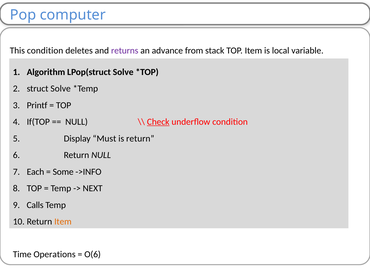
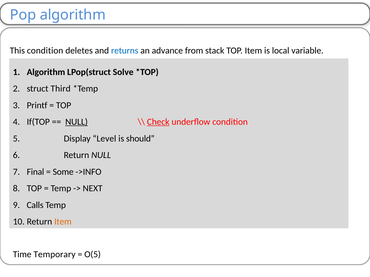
Pop computer: computer -> algorithm (73, 15)
returns colour: purple -> blue (125, 51)
struct Solve: Solve -> Third (61, 89)
NULL underline: none -> present (77, 122)
Must: Must -> Level (104, 139)
is return: return -> should (140, 139)
Each: Each -> Final (35, 172)
Operations: Operations -> Temporary (55, 255)
O(6: O(6 -> O(5 (93, 255)
